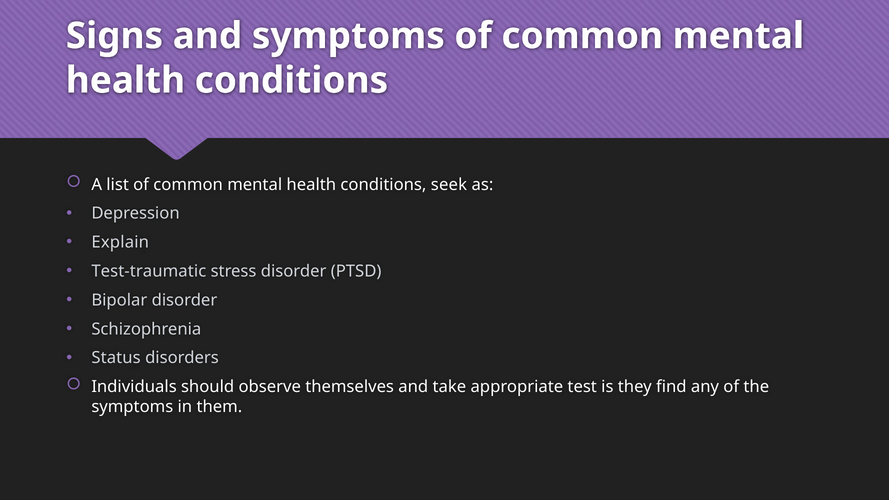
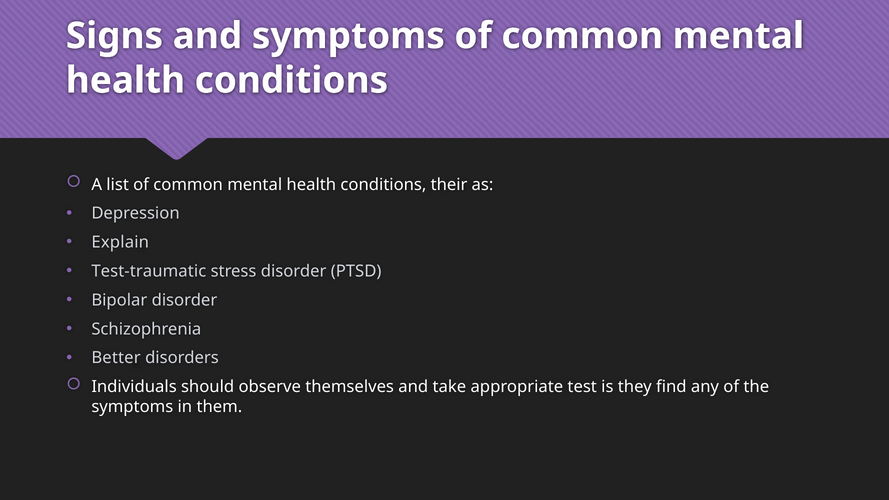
seek: seek -> their (449, 185)
Status: Status -> Better (116, 358)
